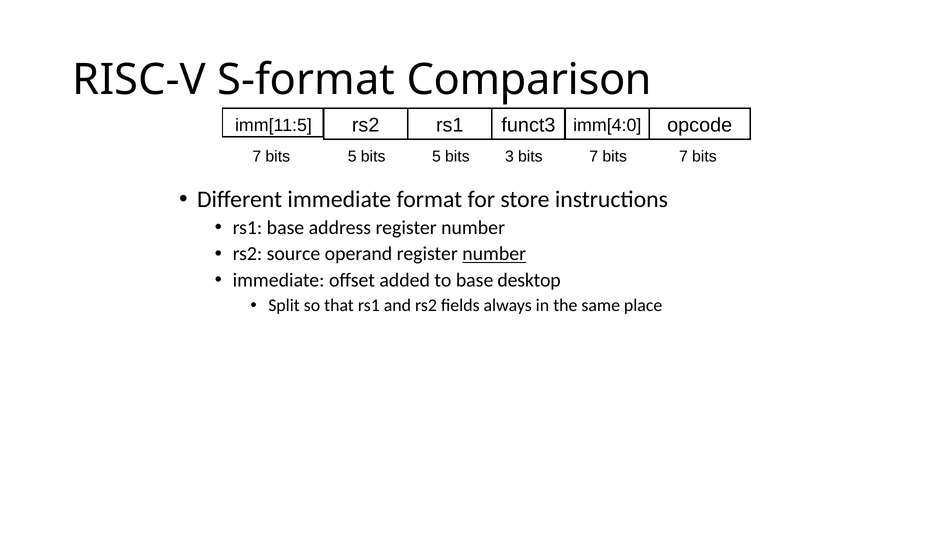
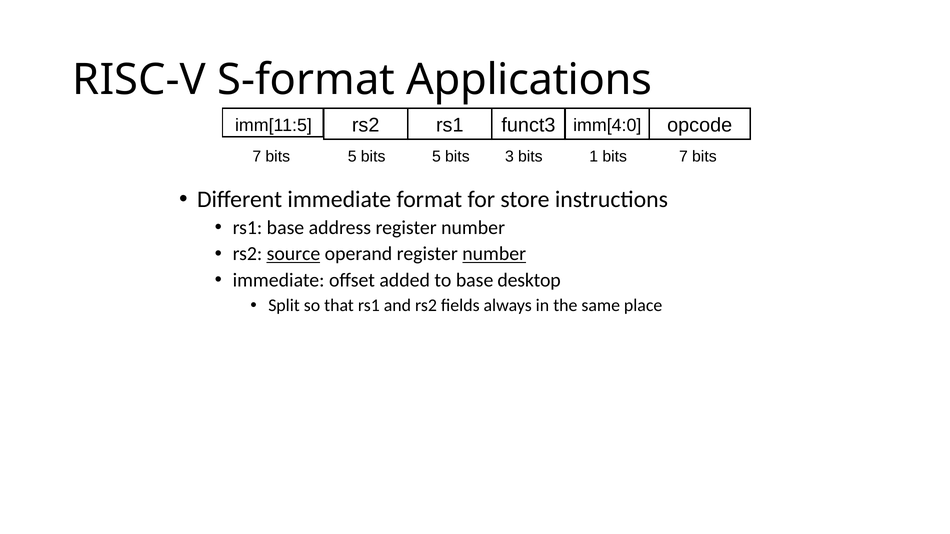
Comparison: Comparison -> Applications (529, 80)
5 bits 7: 7 -> 1 (594, 157)
source underline: none -> present (293, 254)
